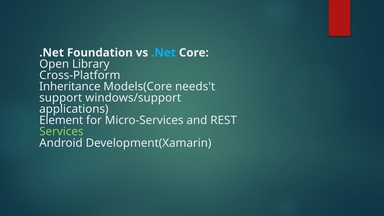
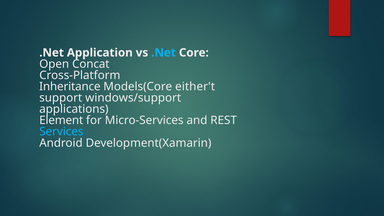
Foundation: Foundation -> Application (100, 53)
Library: Library -> Concat (91, 64)
needs't: needs't -> either't (195, 87)
Services colour: light green -> light blue (61, 132)
